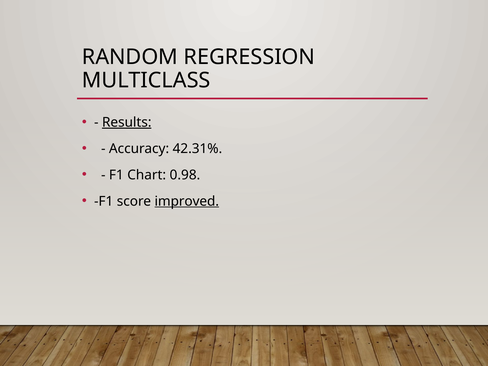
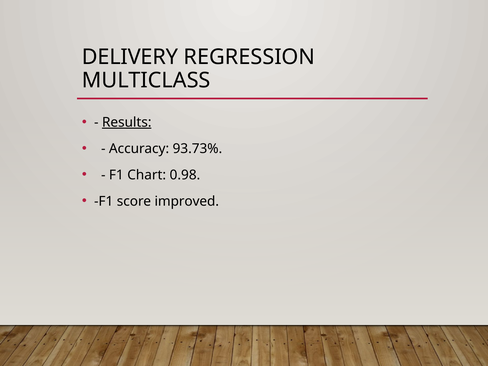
RANDOM: RANDOM -> DELIVERY (130, 57)
42.31%: 42.31% -> 93.73% (197, 149)
improved underline: present -> none (187, 201)
